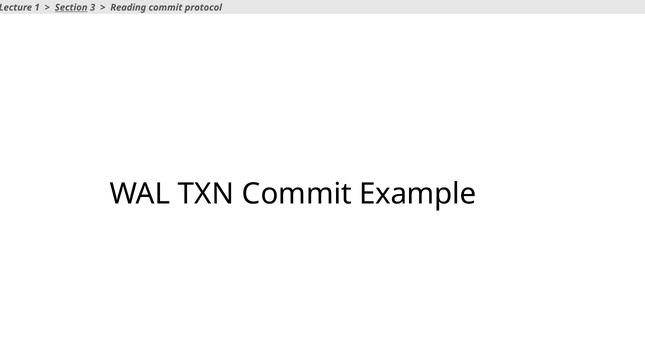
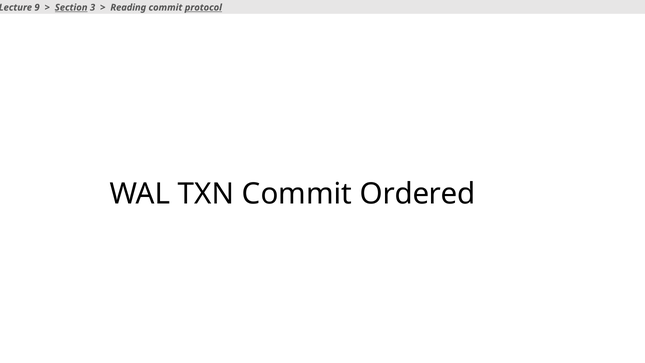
1: 1 -> 9 (37, 7)
protocol underline: none -> present (203, 7)
Example: Example -> Ordered (418, 194)
